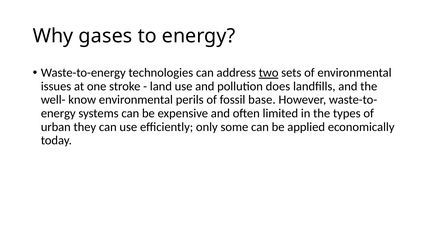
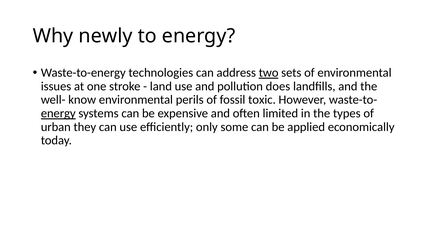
gases: gases -> newly (106, 36)
base: base -> toxic (262, 100)
energy underline: none -> present (58, 113)
